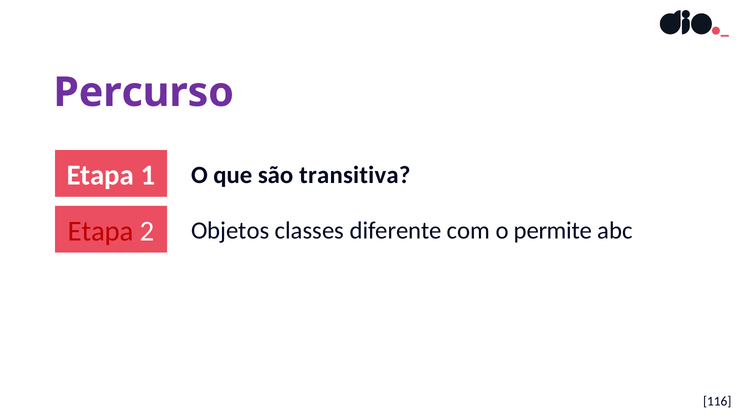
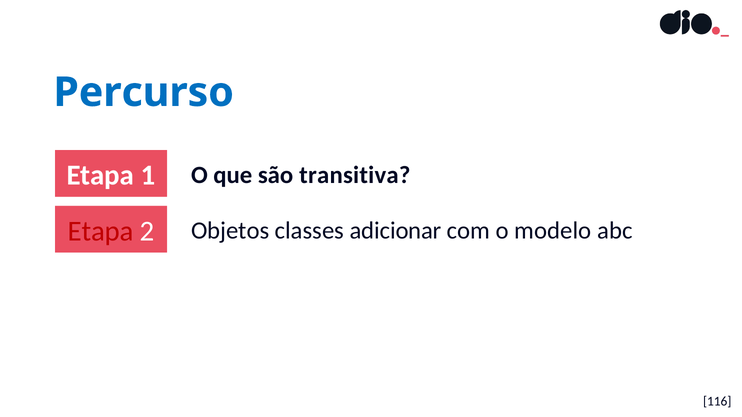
Percurso colour: purple -> blue (144, 92)
diferente: diferente -> adicionar (396, 231)
permite: permite -> modelo (553, 231)
